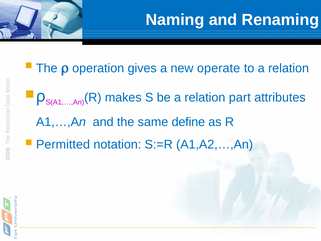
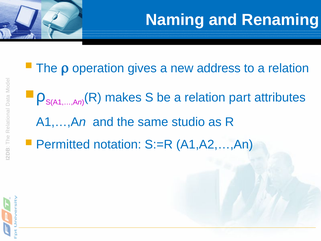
operate: operate -> address (219, 68)
define: define -> studio (188, 122)
